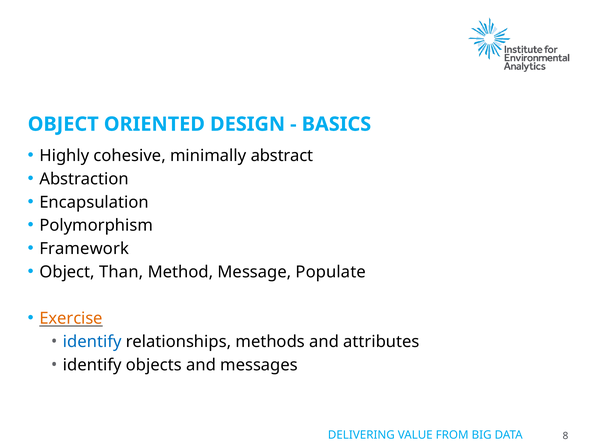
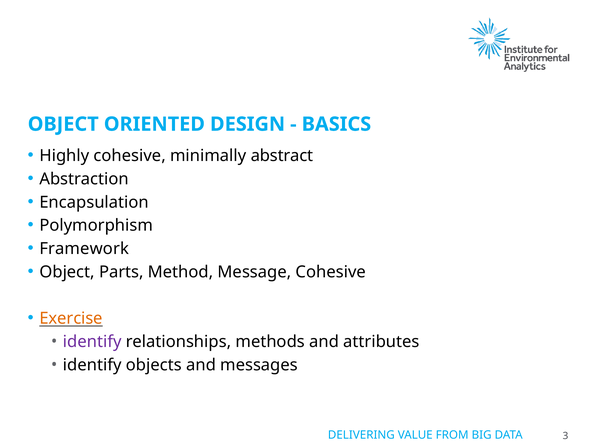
Than: Than -> Parts (121, 272)
Message Populate: Populate -> Cohesive (331, 272)
identify colour: blue -> purple (92, 341)
8: 8 -> 3 (566, 436)
